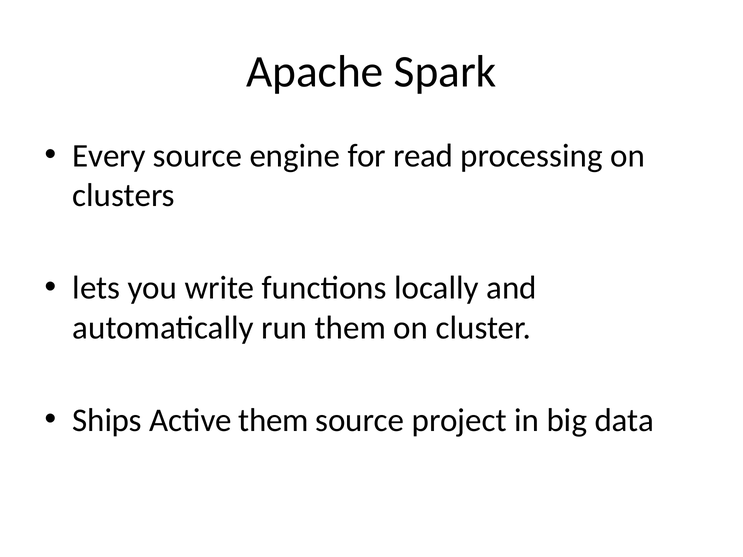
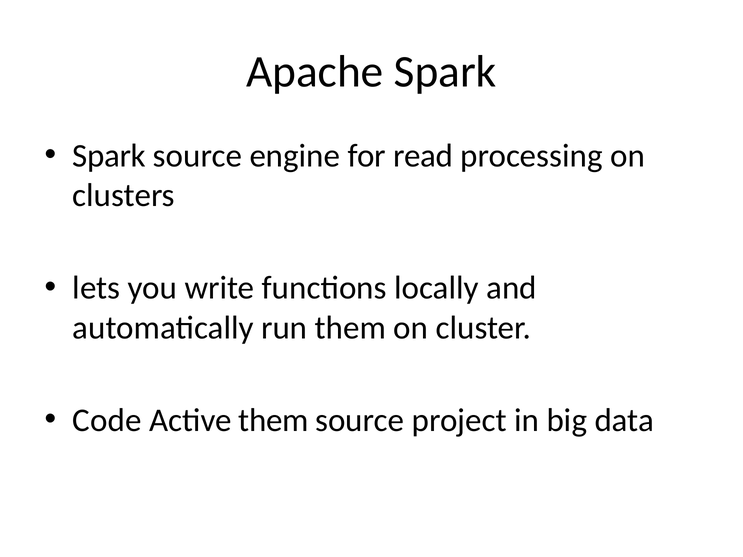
Every: Every -> Spark (109, 156)
Ships: Ships -> Code (107, 420)
